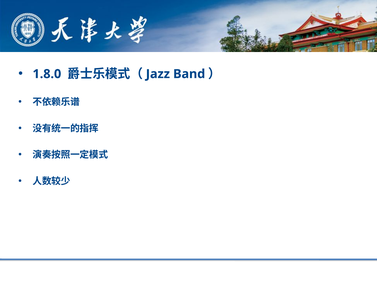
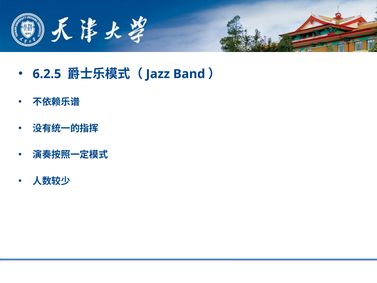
1.8.0: 1.8.0 -> 6.2.5 (47, 74)
